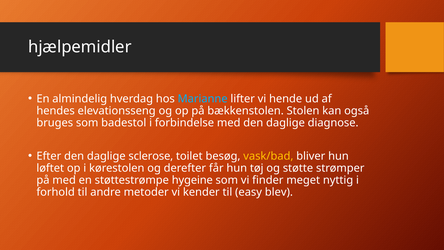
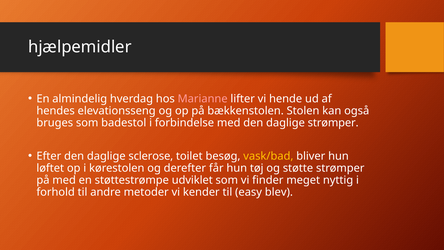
Marianne colour: light blue -> pink (203, 99)
daglige diagnose: diagnose -> strømper (333, 123)
hygeine: hygeine -> udviklet (192, 180)
